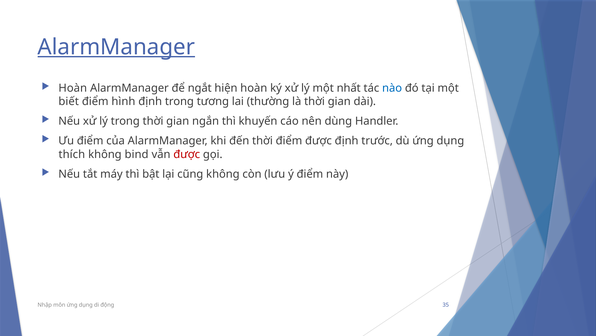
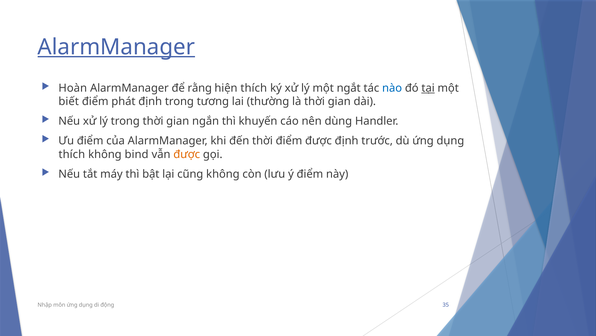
ngắt: ngắt -> rằng (200, 88)
hiện hoàn: hoàn -> thích (254, 88)
nhất: nhất -> ngắt (349, 88)
tại underline: none -> present (428, 88)
hình: hình -> phát (123, 101)
được colour: red -> orange (187, 154)
